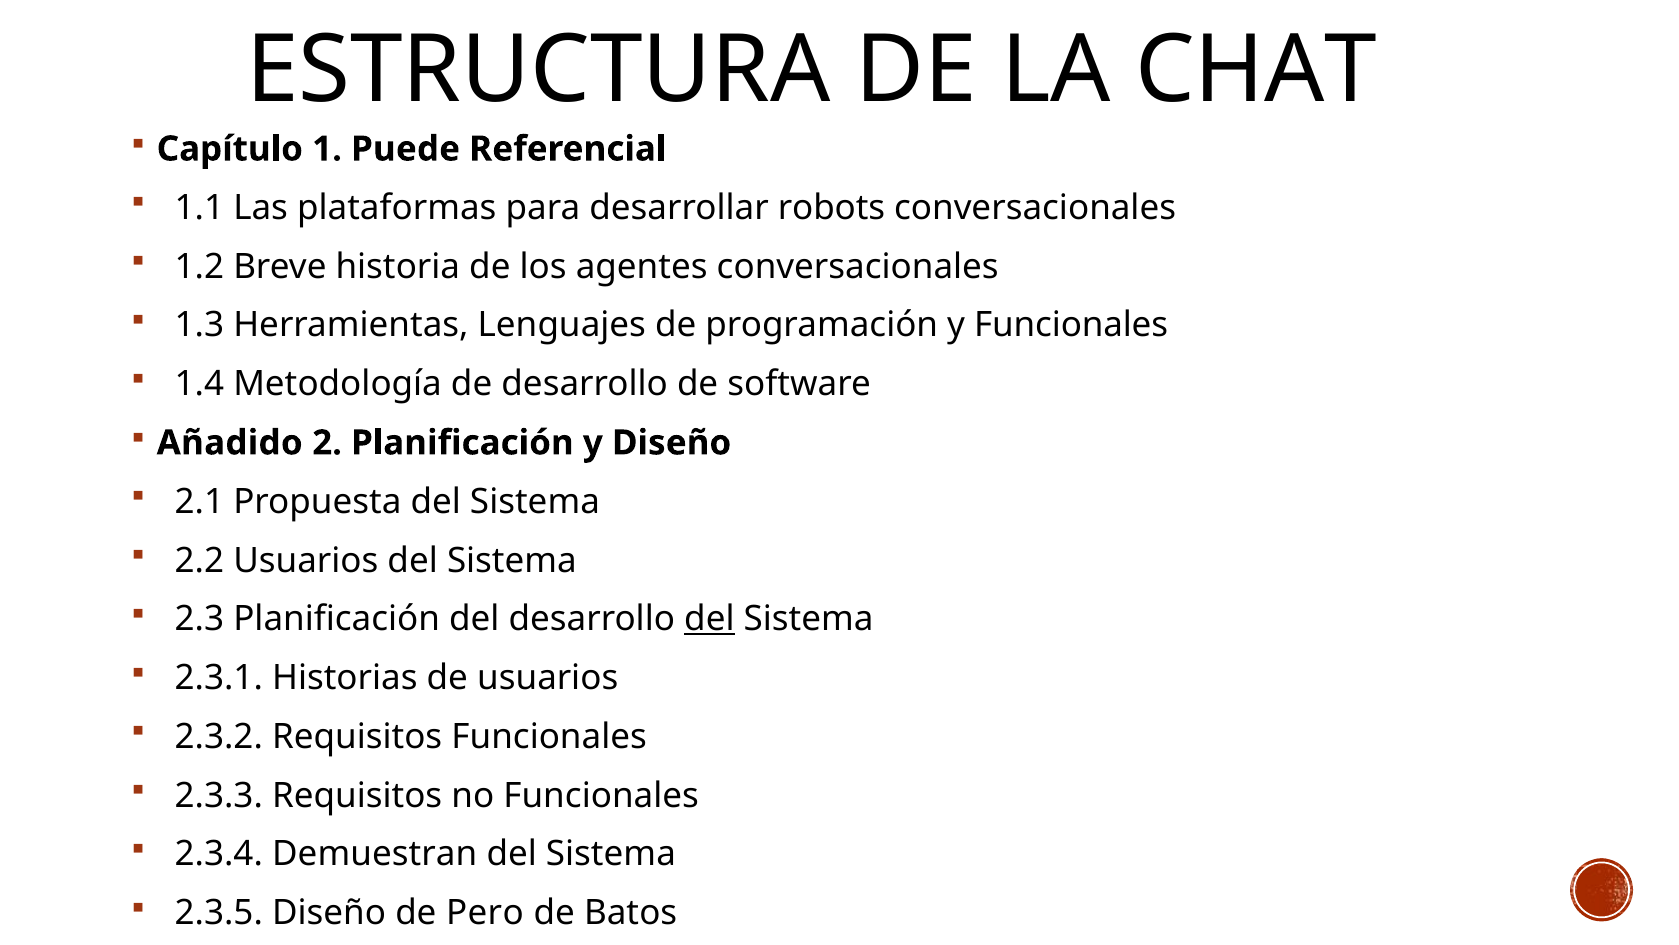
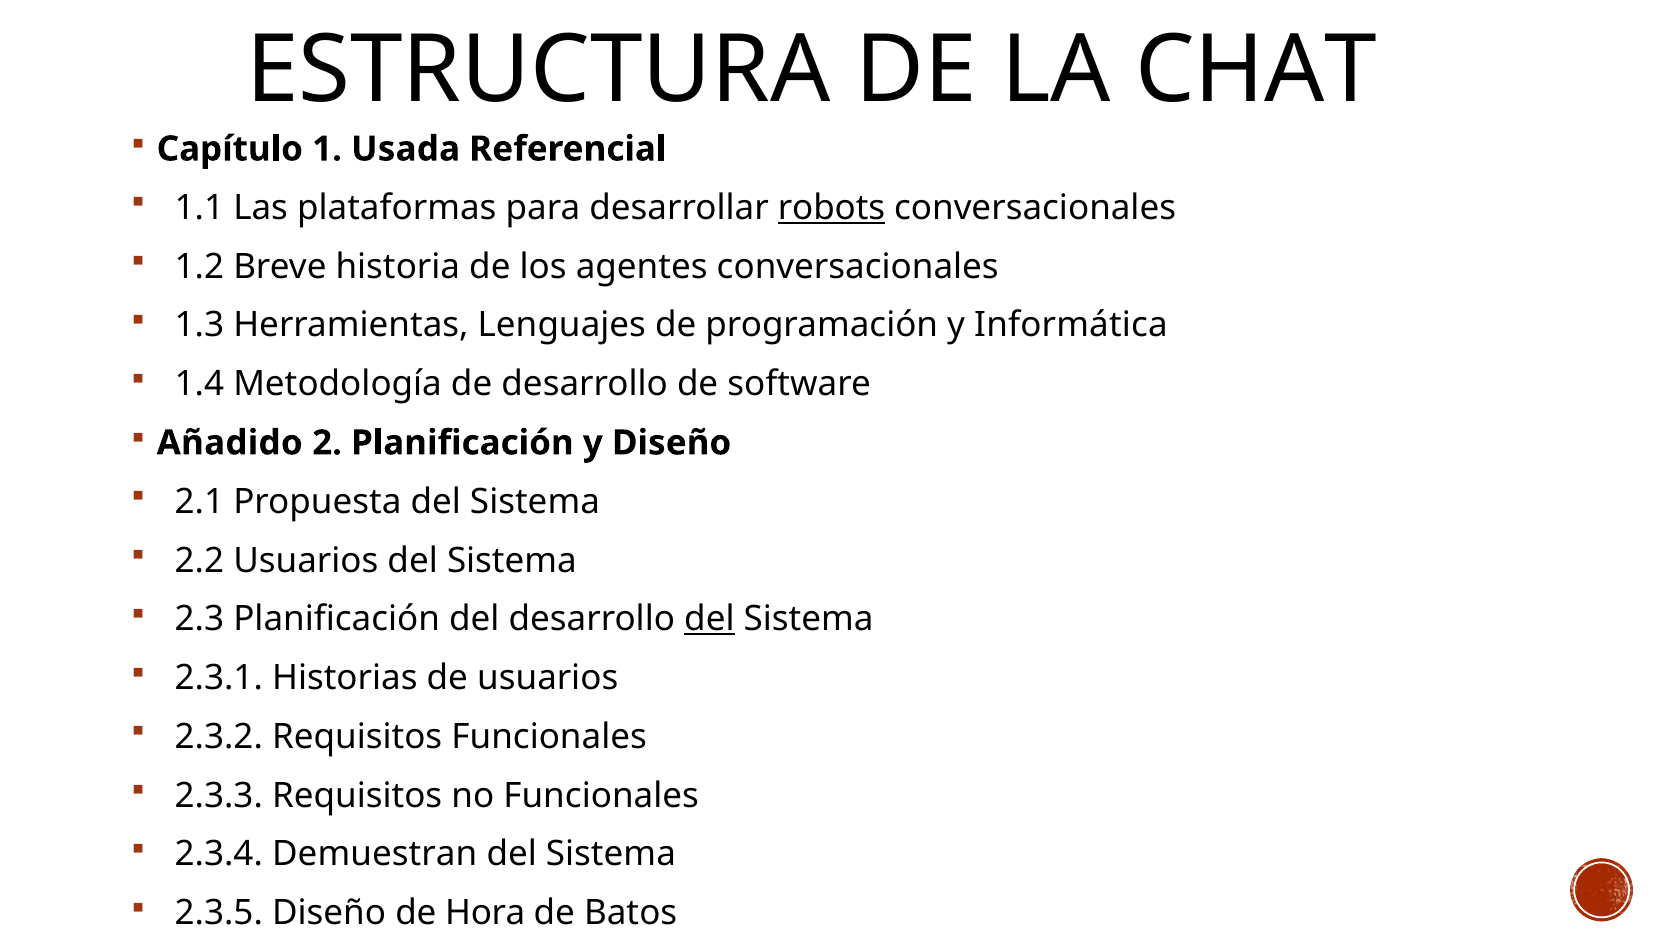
Puede: Puede -> Usada (406, 149)
robots underline: none -> present (831, 208)
y Funcionales: Funcionales -> Informática (1071, 325)
Pero: Pero -> Hora (485, 913)
